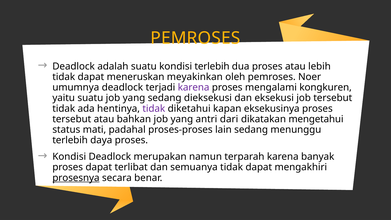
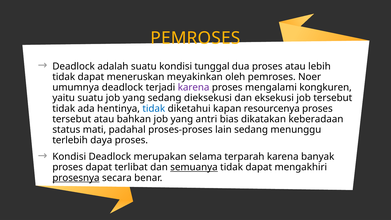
kondisi terlebih: terlebih -> tunggal (212, 66)
tidak colour: purple -> blue (154, 109)
eksekusinya: eksekusinya -> resourcenya (272, 109)
dari: dari -> bias (229, 119)
mengetahui: mengetahui -> keberadaan (316, 119)
namun: namun -> selama (206, 157)
semuanya underline: none -> present (194, 167)
